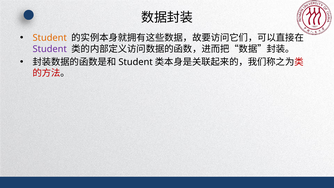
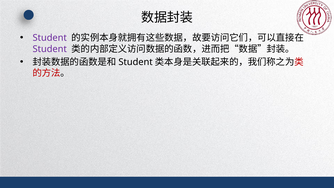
Student colour: orange -> purple (50, 38)
